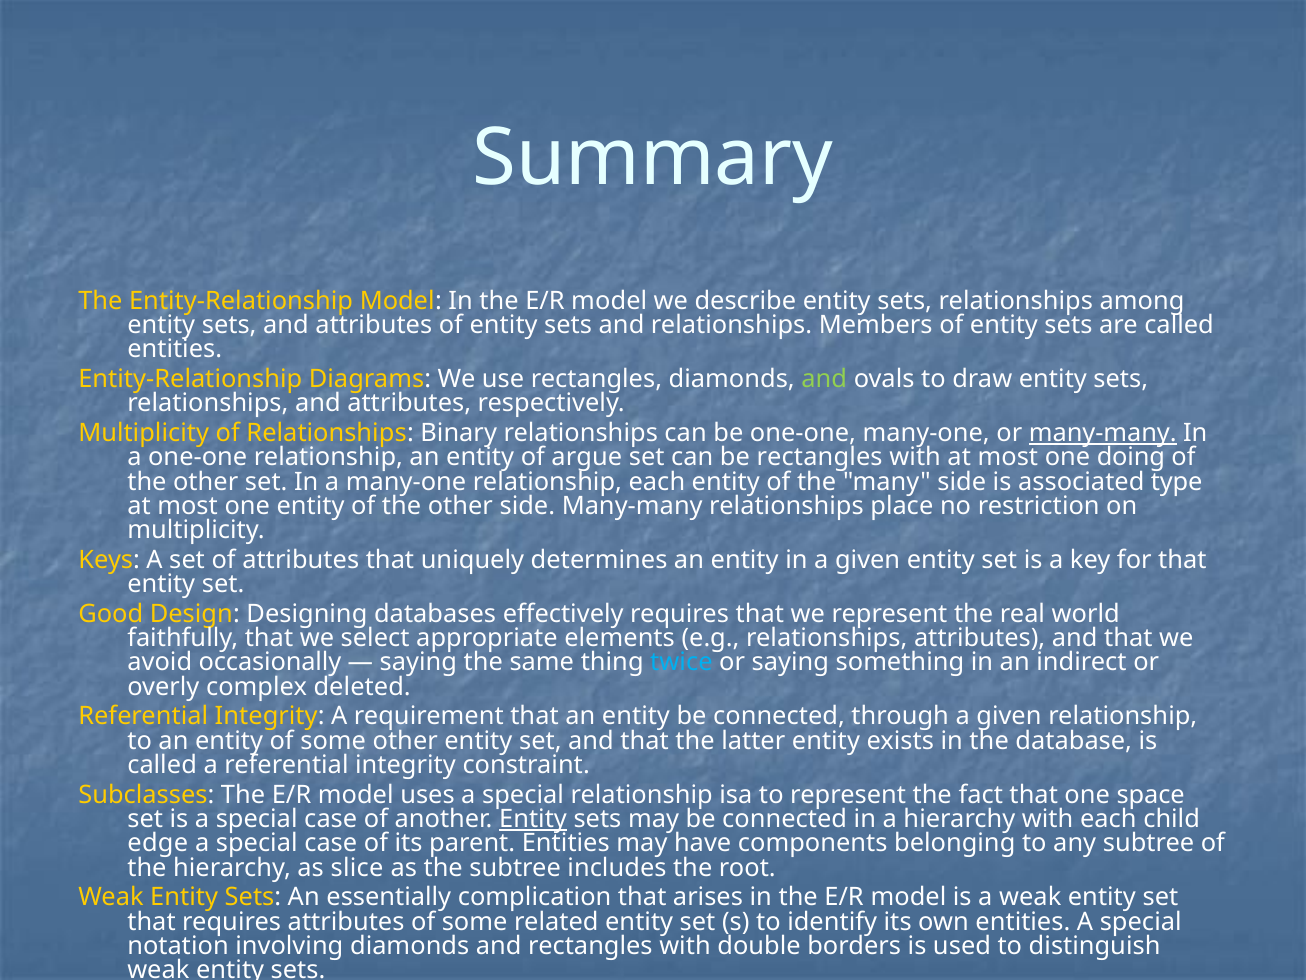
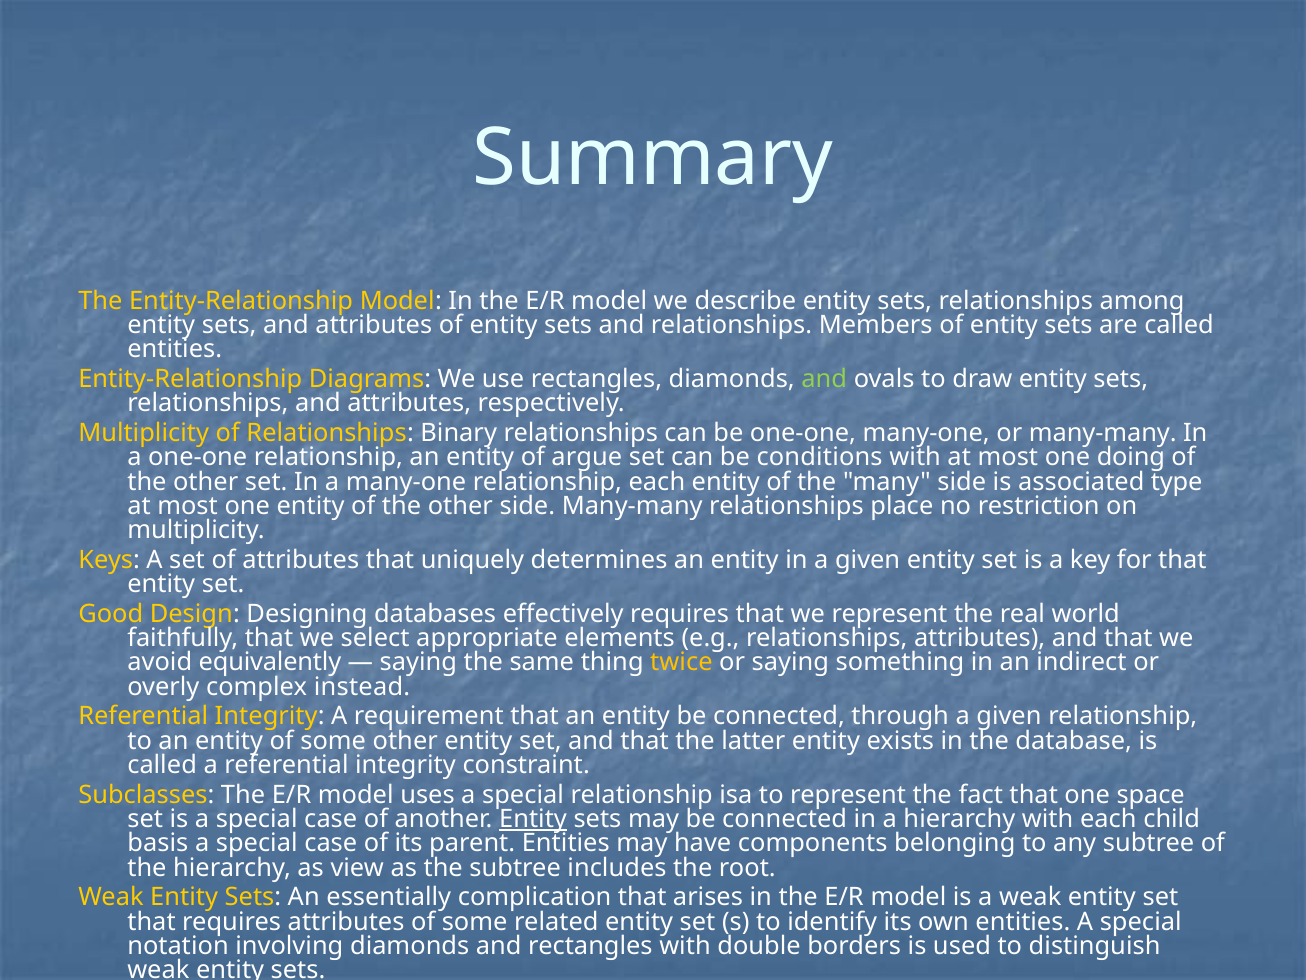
many-many underline: present -> none (1103, 433)
be rectangles: rectangles -> conditions (820, 457)
occasionally: occasionally -> equivalently (270, 662)
twice colour: light blue -> yellow (681, 662)
deleted: deleted -> instead (362, 687)
edge: edge -> basis (158, 843)
slice: slice -> view (357, 867)
